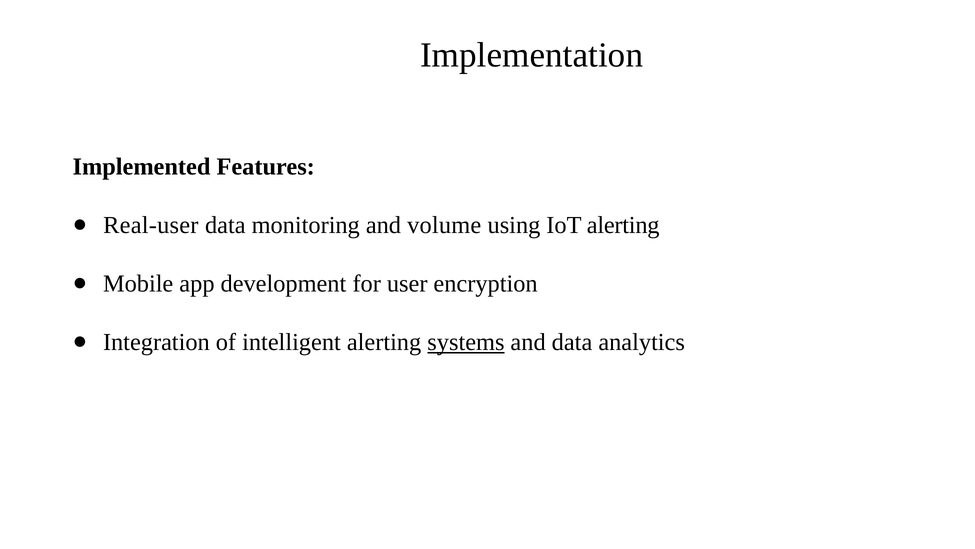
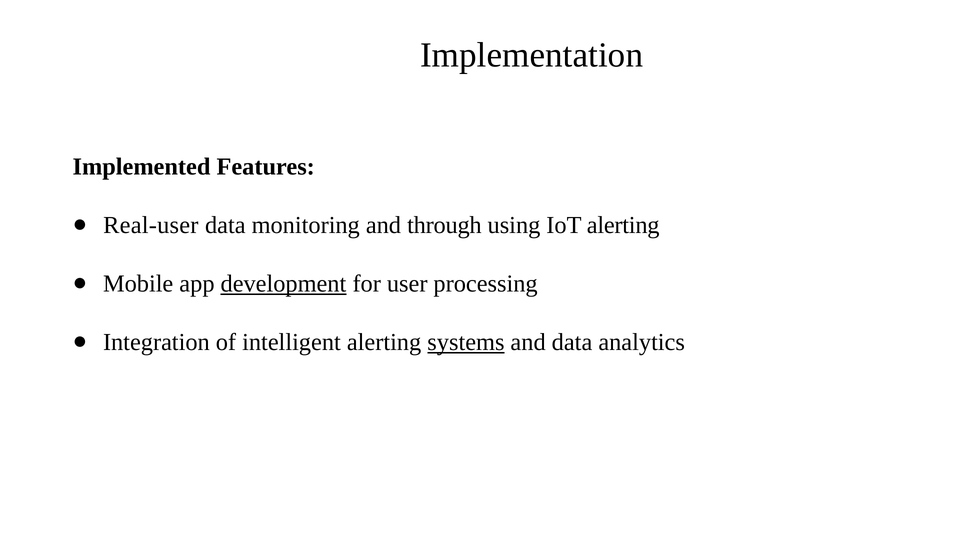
volume: volume -> through (444, 225)
development underline: none -> present (283, 283)
encryption: encryption -> processing (486, 283)
